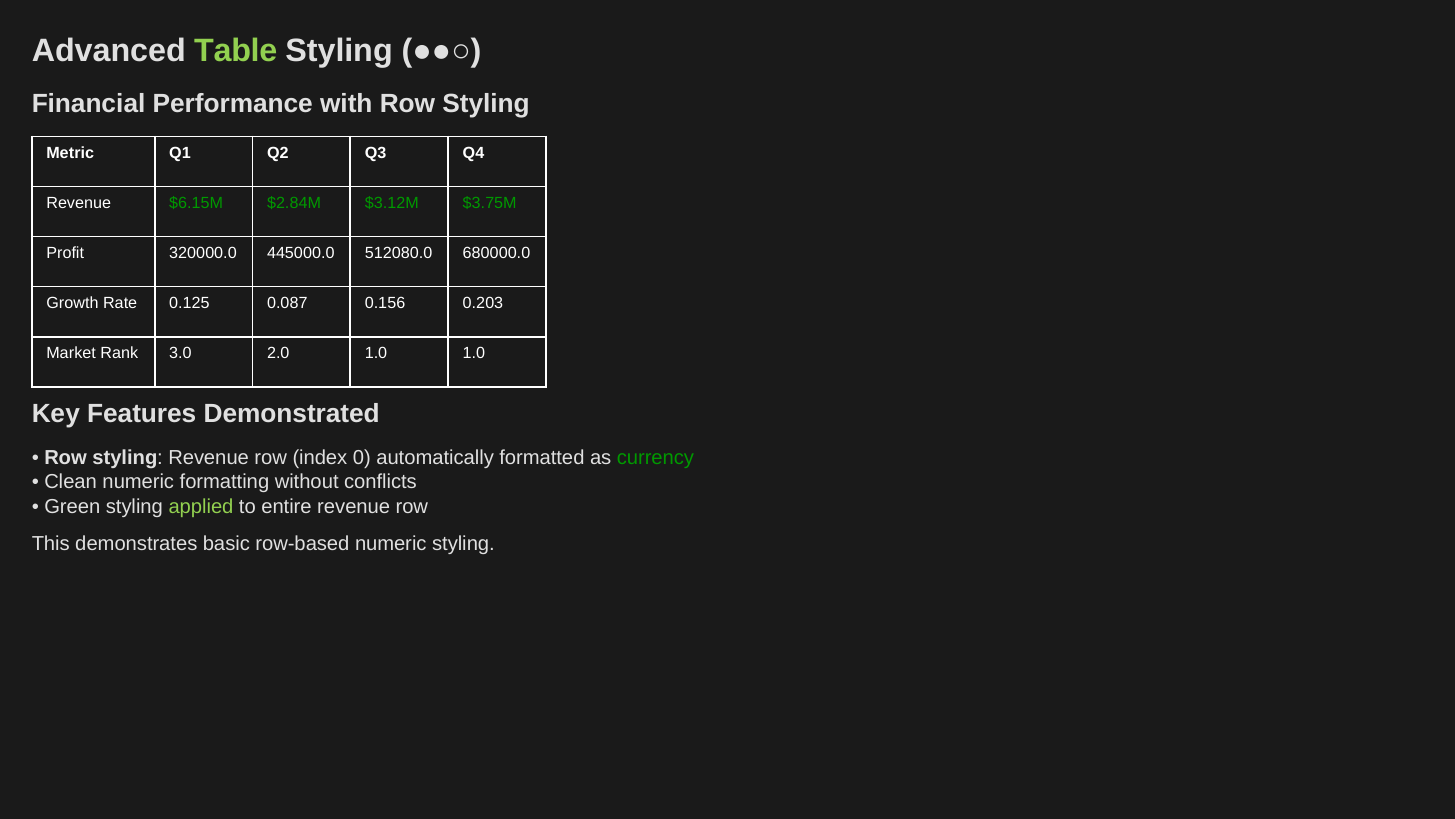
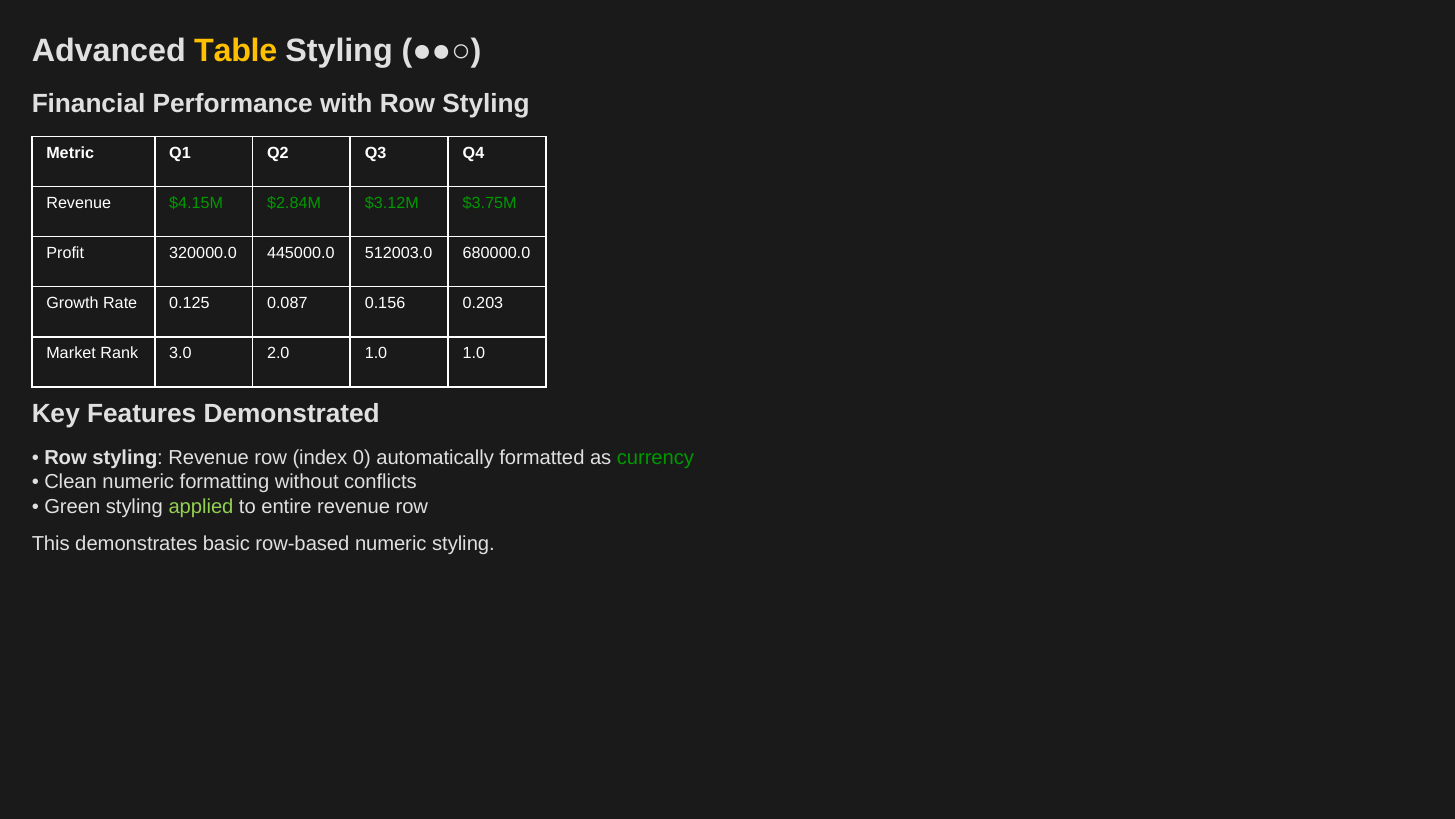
Table colour: light green -> yellow (236, 50)
$6.15M: $6.15M -> $4.15M (196, 203)
512080.0: 512080.0 -> 512003.0 (399, 253)
